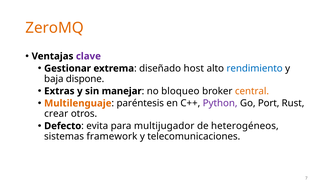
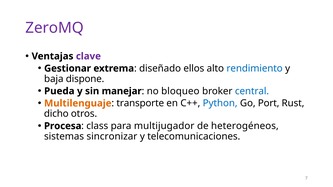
ZeroMQ colour: orange -> purple (55, 28)
host: host -> ellos (194, 69)
Extras: Extras -> Pueda (59, 91)
central colour: orange -> blue (252, 91)
paréntesis: paréntesis -> transporte (140, 103)
Python colour: purple -> blue (220, 103)
crear: crear -> dicho (56, 114)
Defecto: Defecto -> Procesa (63, 126)
evita: evita -> class (97, 126)
framework: framework -> sincronizar (112, 137)
